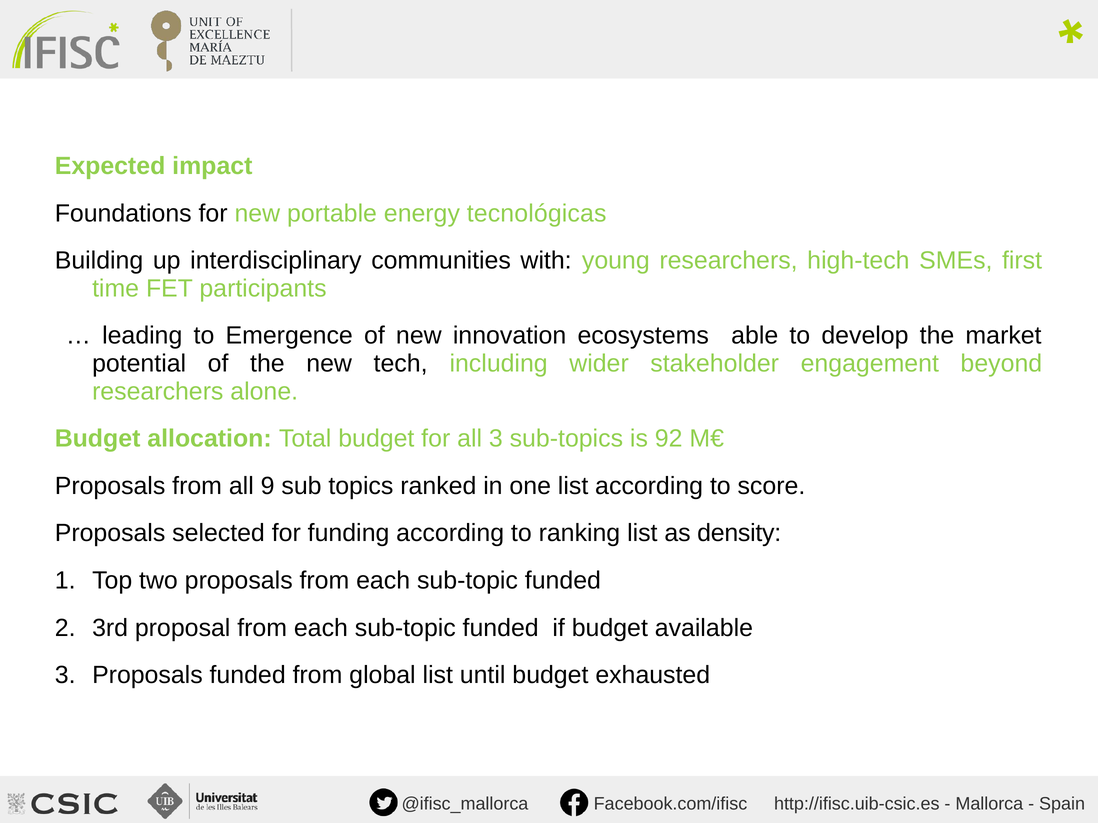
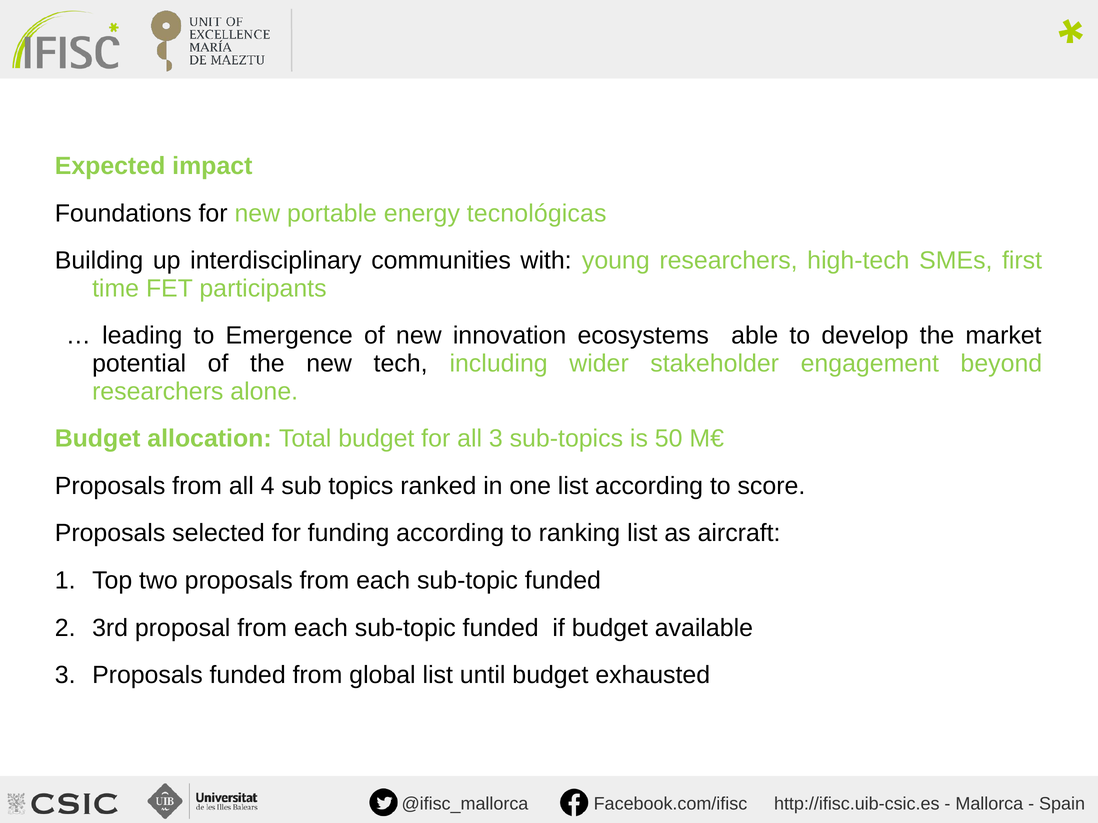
92: 92 -> 50 (669, 439)
9: 9 -> 4 (268, 486)
density: density -> aircraft (739, 533)
